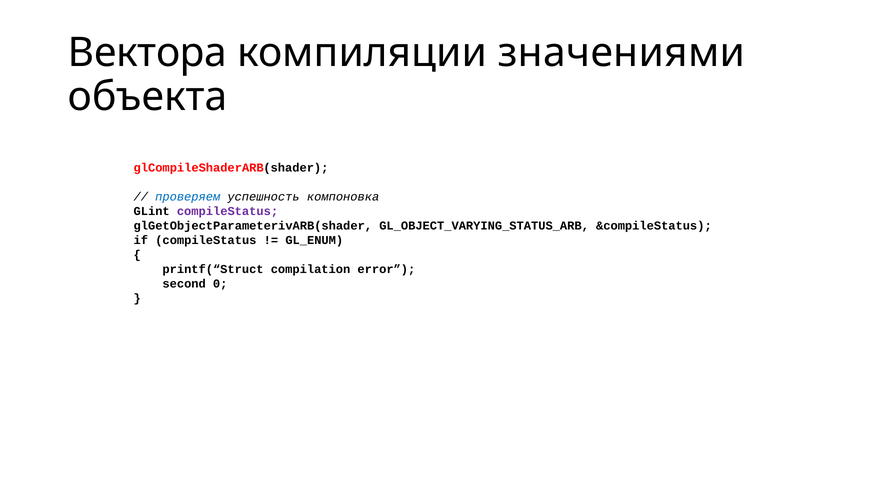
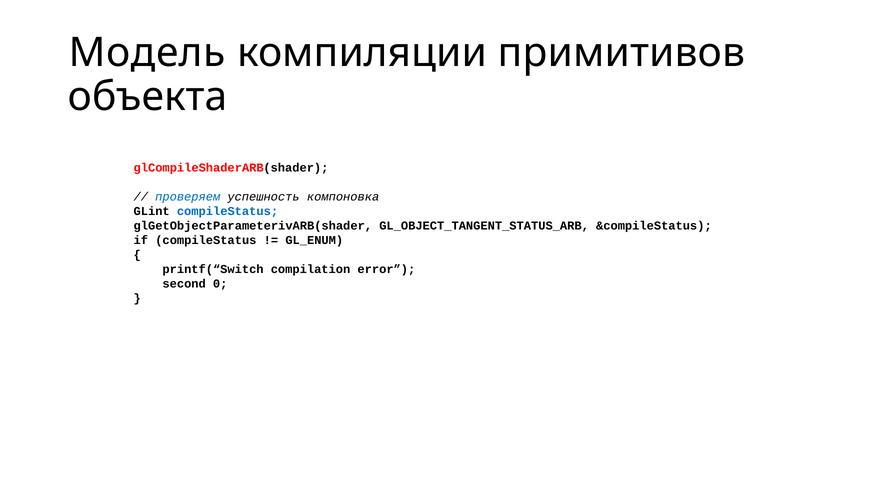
Вектора: Вектора -> Модель (147, 53)
значениями: значениями -> примитивов (621, 53)
compileStatus colour: purple -> blue (228, 211)
GL_OBJECT_VARYING_STATUS_ARB: GL_OBJECT_VARYING_STATUS_ARB -> GL_OBJECT_TANGENT_STATUS_ARB (484, 226)
printf(“Struct: printf(“Struct -> printf(“Switch (213, 269)
